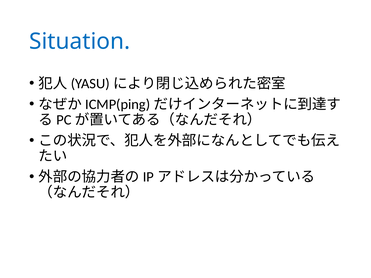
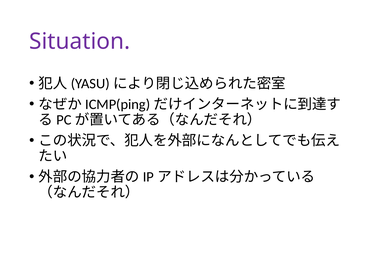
Situation colour: blue -> purple (80, 42)
